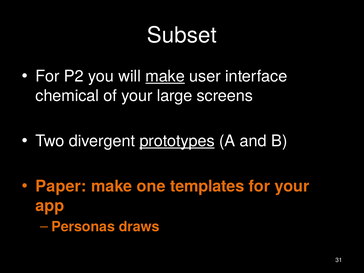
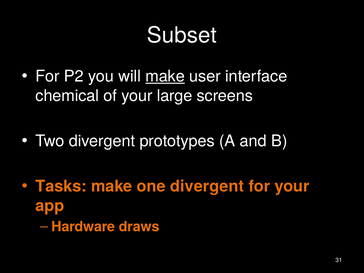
prototypes underline: present -> none (177, 141)
Paper: Paper -> Tasks (61, 186)
one templates: templates -> divergent (207, 186)
Personas: Personas -> Hardware (83, 227)
